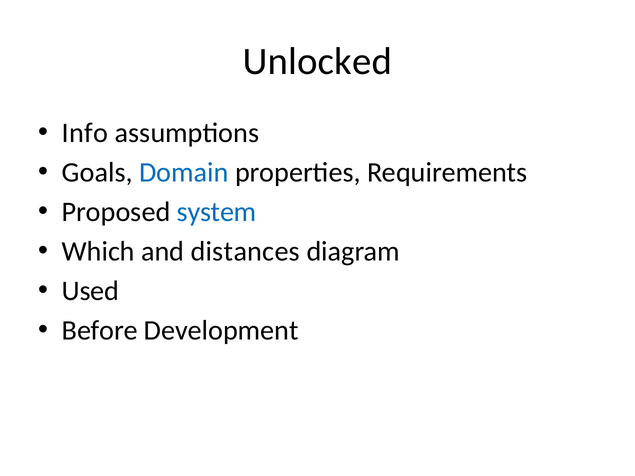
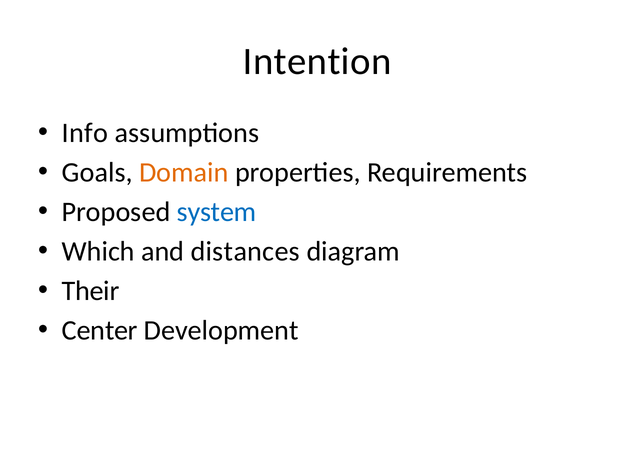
Unlocked: Unlocked -> Intention (317, 61)
Domain colour: blue -> orange (184, 173)
Used: Used -> Their (90, 291)
Before: Before -> Center (100, 331)
